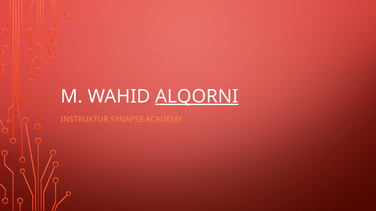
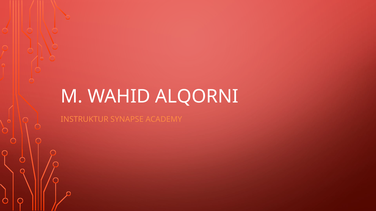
ALQORNI underline: present -> none (197, 97)
